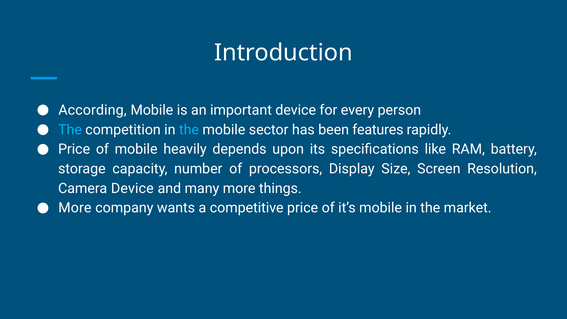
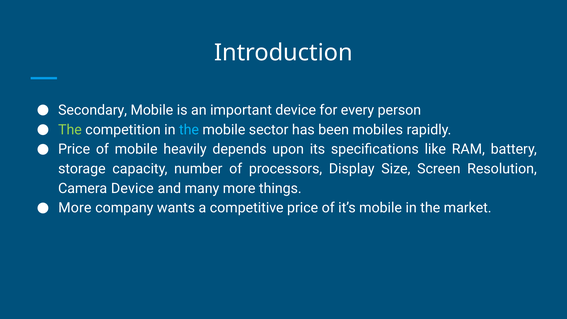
According: According -> Secondary (93, 110)
The colour: light blue -> light green (70, 130)
features: features -> mobiles (378, 130)
